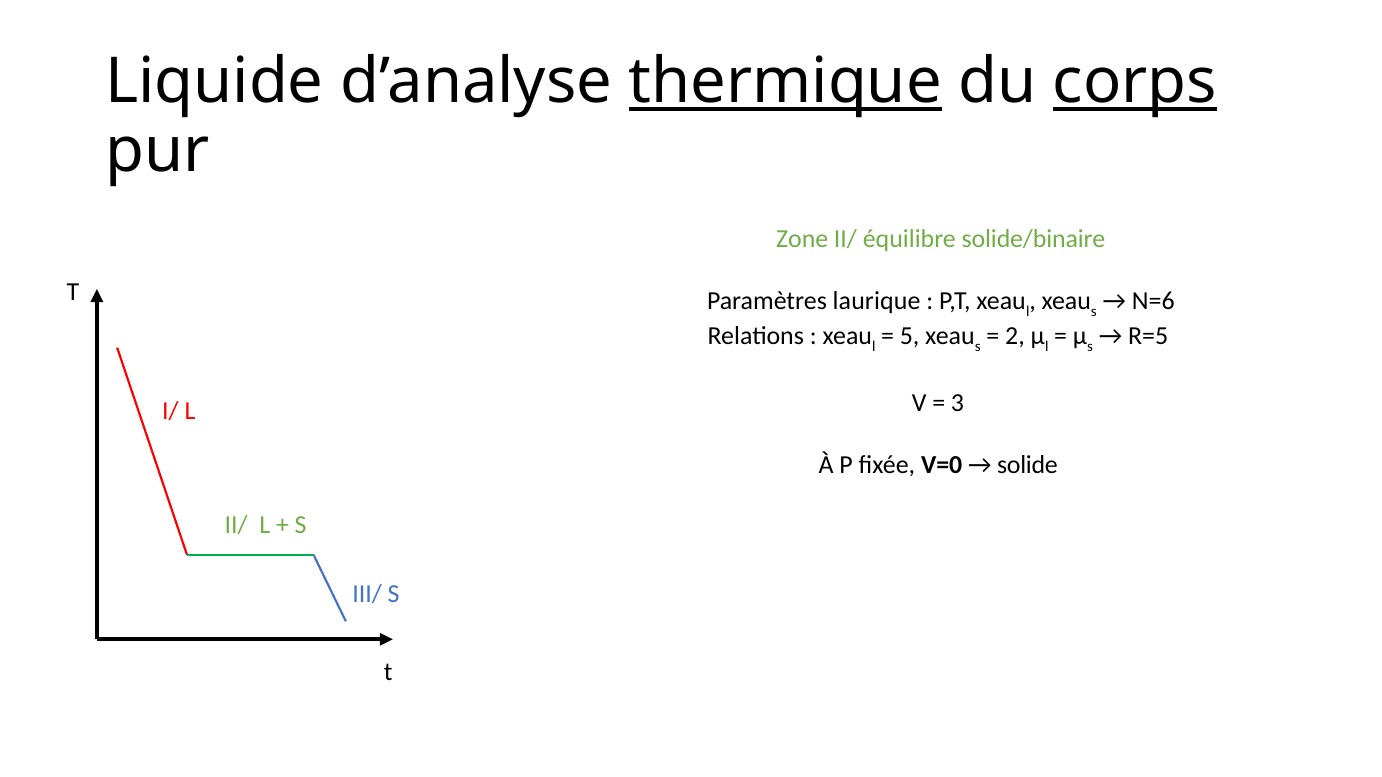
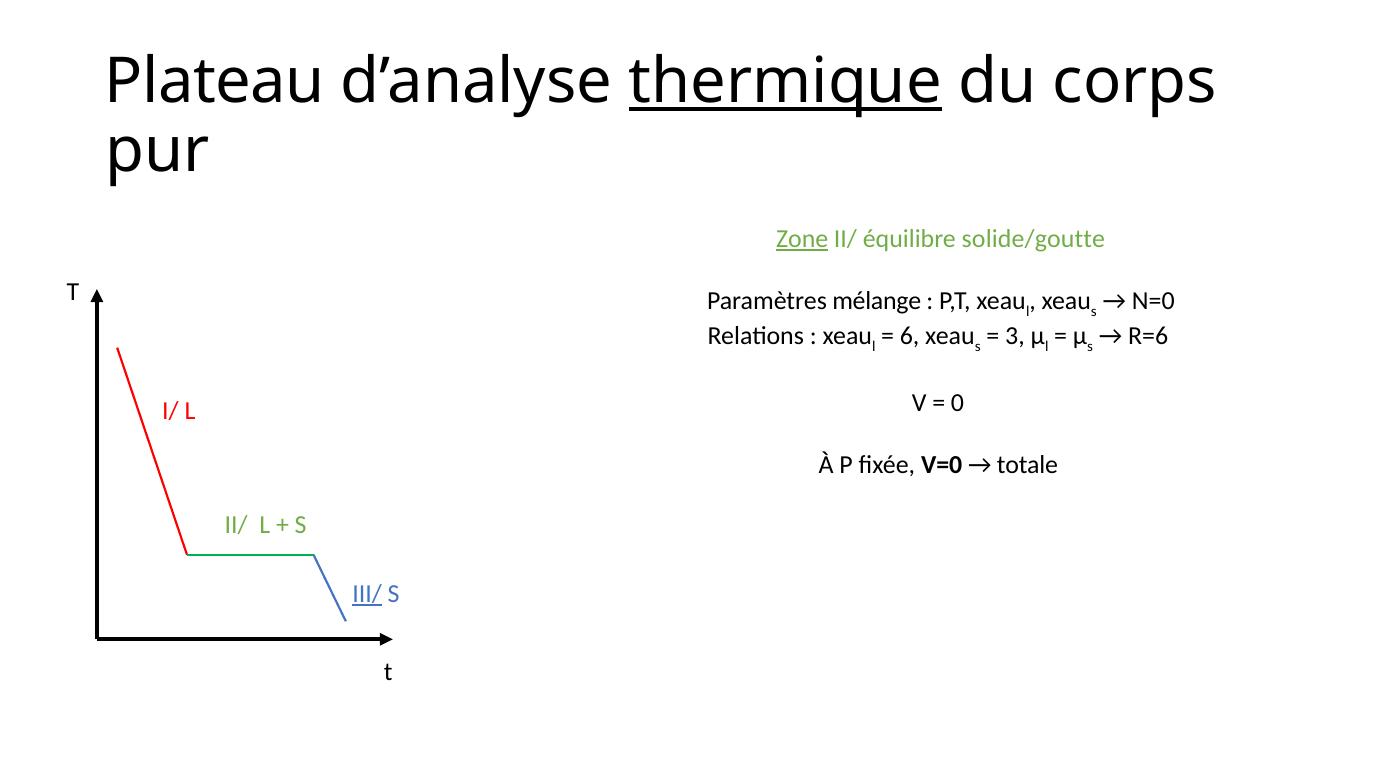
Liquide: Liquide -> Plateau (215, 82)
corps underline: present -> none (1135, 82)
Zone underline: none -> present (802, 239)
solide/binaire: solide/binaire -> solide/goutte (1033, 239)
laurique: laurique -> mélange (877, 301)
N=6: N=6 -> N=0 (1153, 301)
5: 5 -> 6 (910, 337)
2: 2 -> 3 (1015, 337)
R=5: R=5 -> R=6 (1148, 337)
3: 3 -> 0 (958, 403)
solide: solide -> totale (1027, 465)
III/ underline: none -> present (367, 594)
